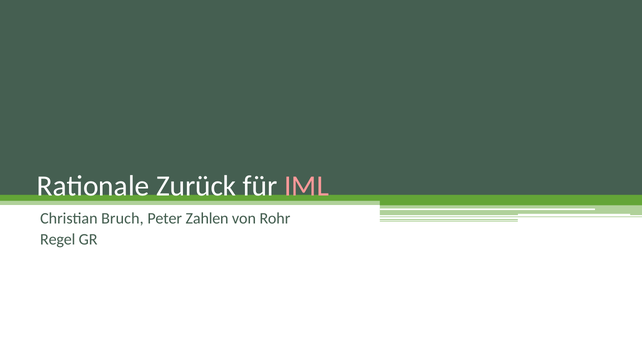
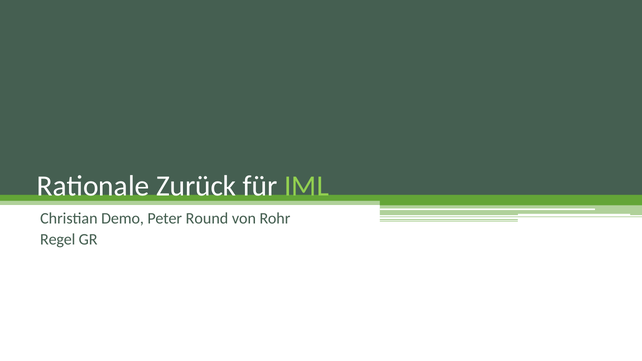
IML colour: pink -> light green (306, 186)
Bruch: Bruch -> Demo (123, 218)
Zahlen: Zahlen -> Round (207, 218)
